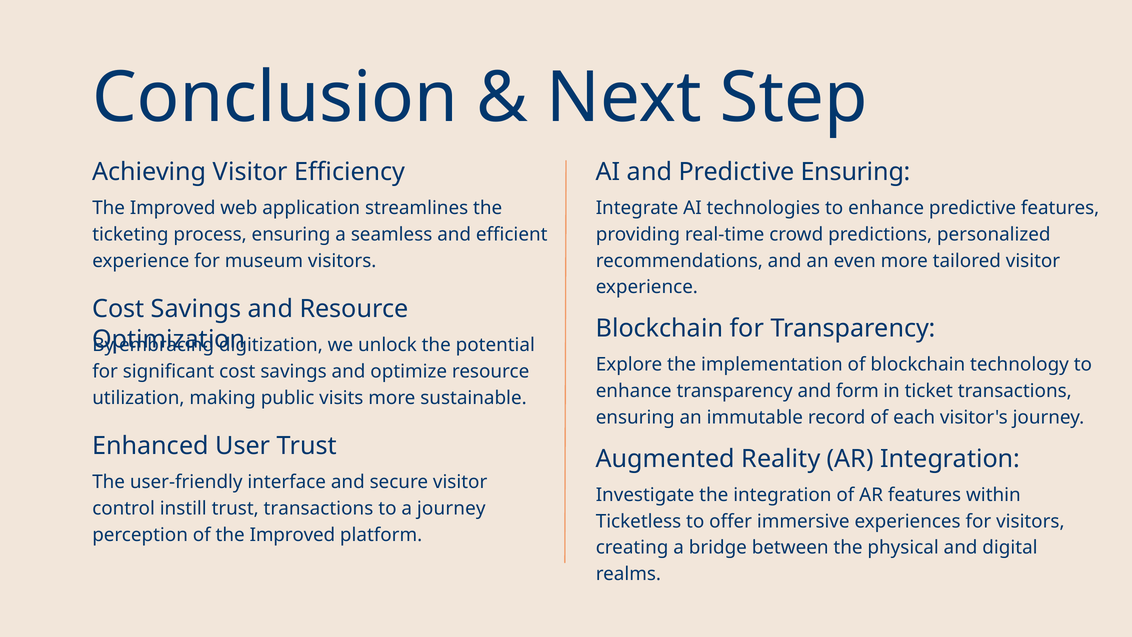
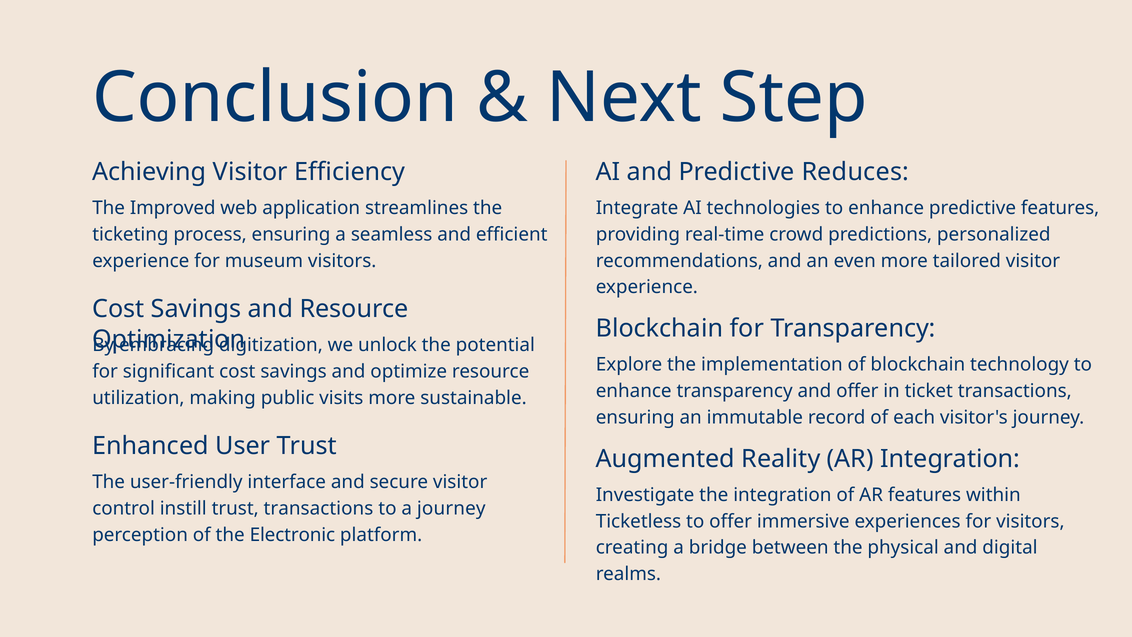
Predictive Ensuring: Ensuring -> Reduces (855, 172)
and form: form -> offer (857, 391)
of the Improved: Improved -> Electronic (292, 535)
